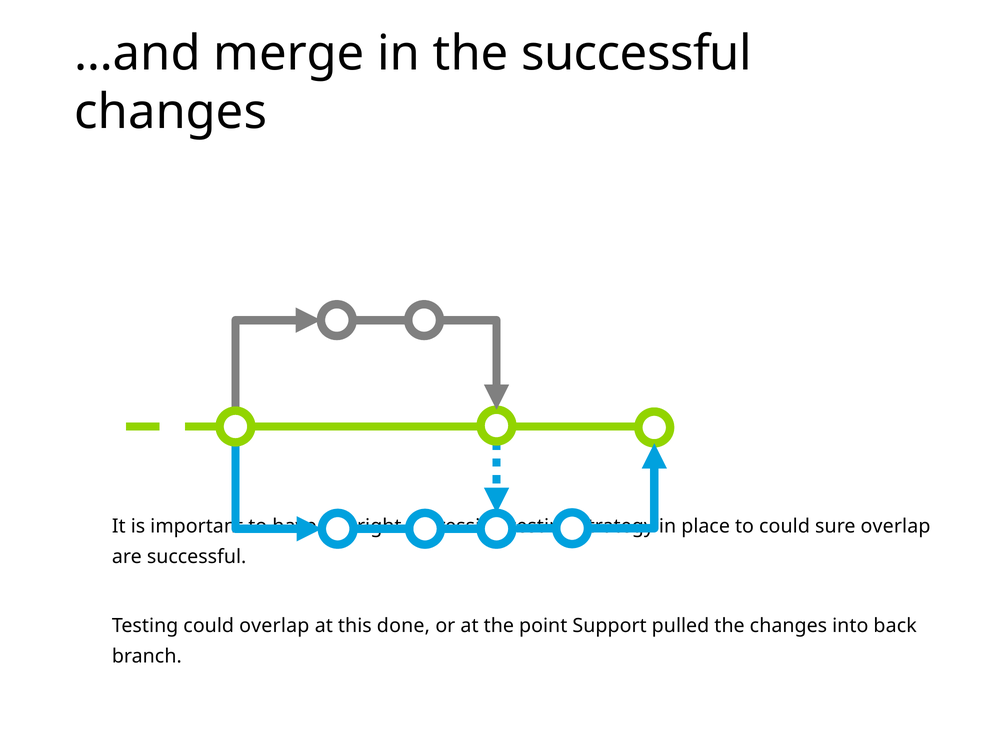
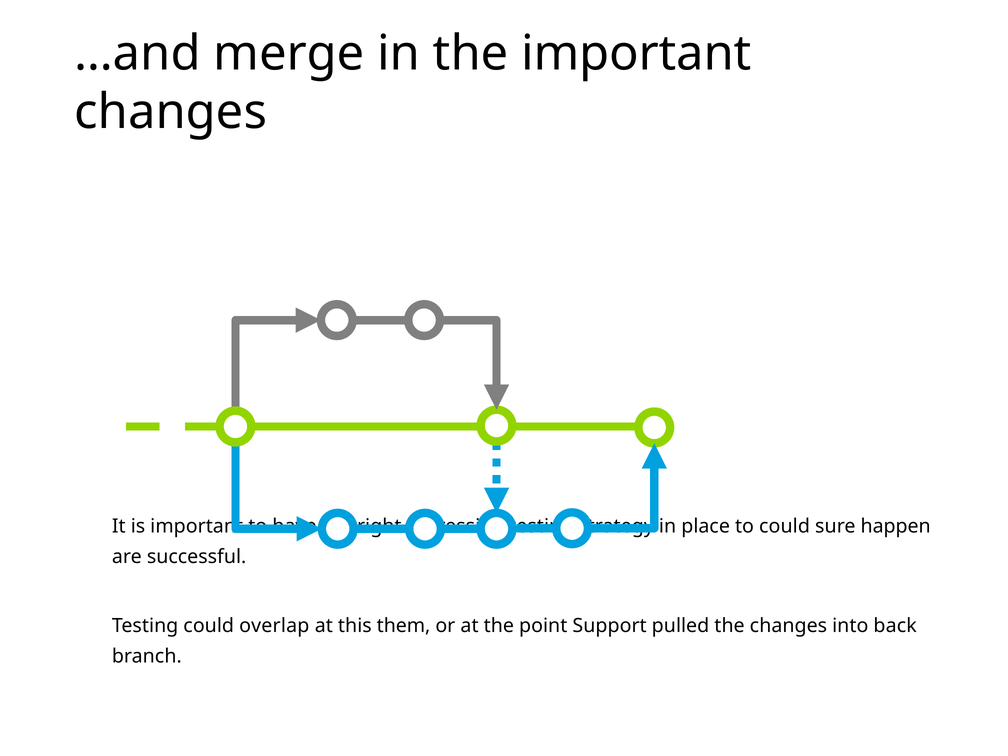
the successful: successful -> important (636, 53)
sure overlap: overlap -> happen (896, 526)
done: done -> them (404, 626)
